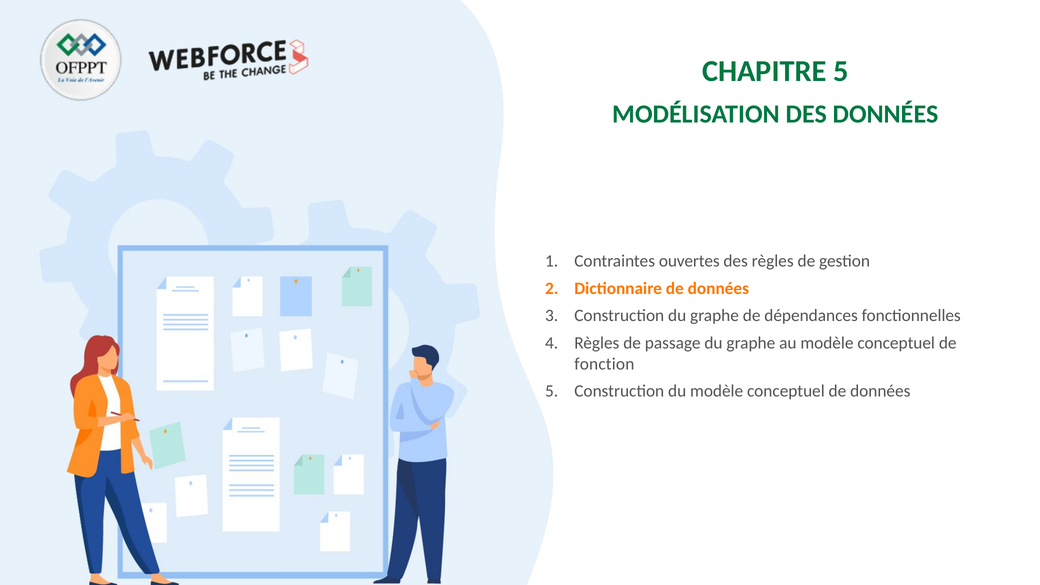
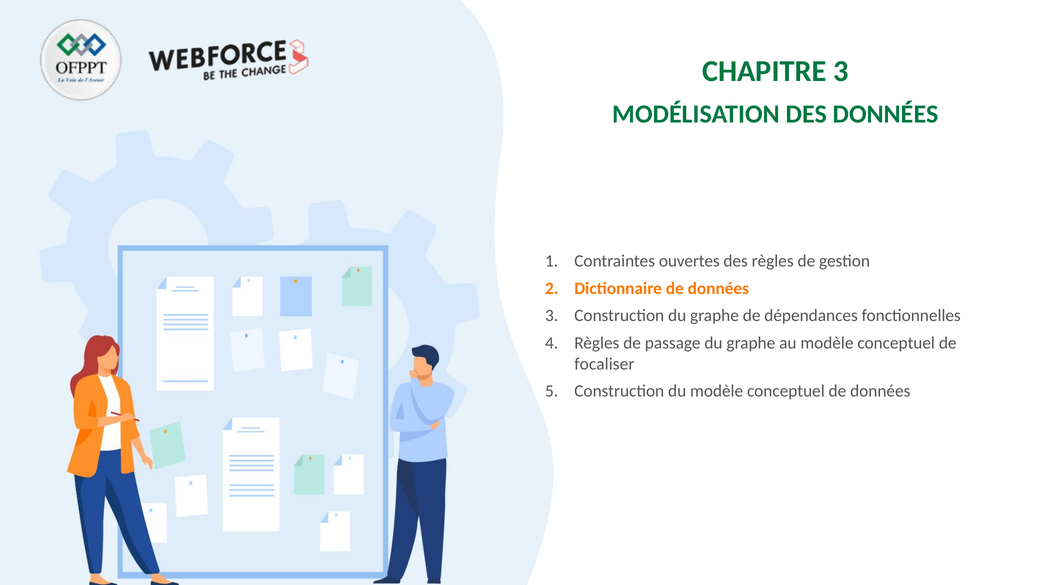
CHAPITRE 5: 5 -> 3 (841, 71)
fonction: fonction -> focaliser (604, 364)
